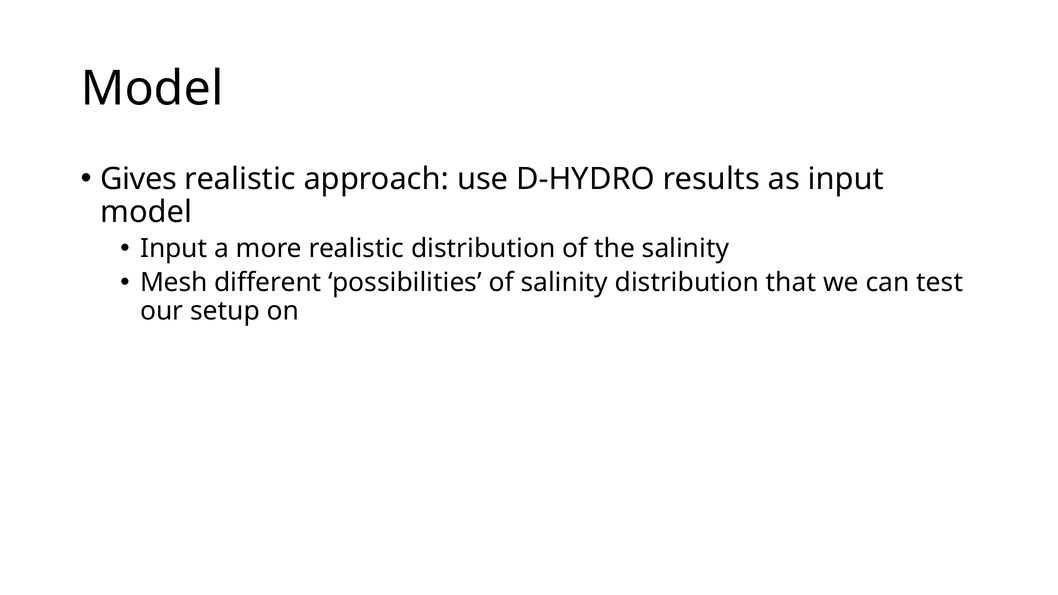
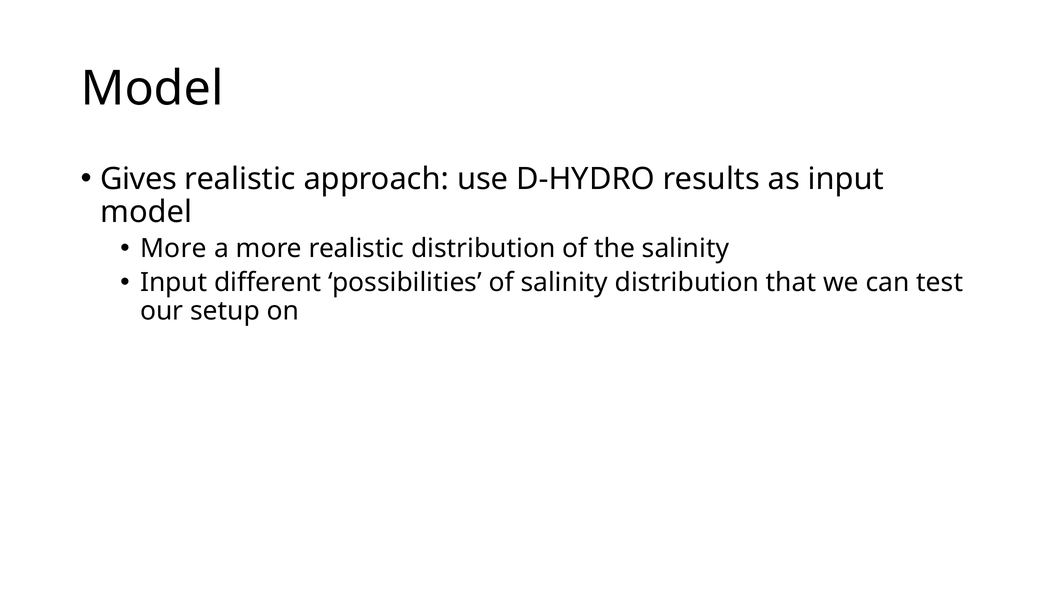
Input: Input -> More (174, 249)
Mesh: Mesh -> Input (174, 283)
